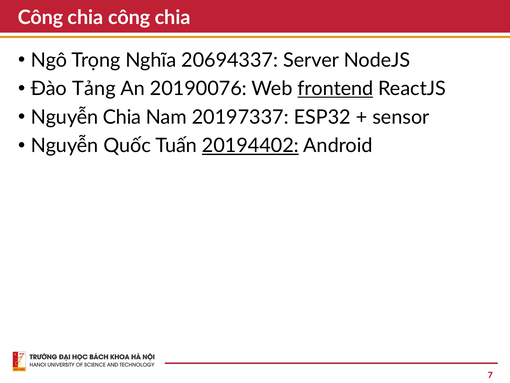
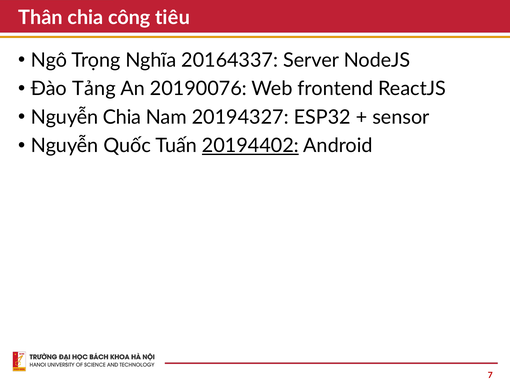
Công: Công -> Thân (40, 17)
chia công chia: chia -> tiêu (172, 17)
20694337: 20694337 -> 20164337 (230, 60)
frontend underline: present -> none (335, 89)
20197337: 20197337 -> 20194327 (240, 117)
